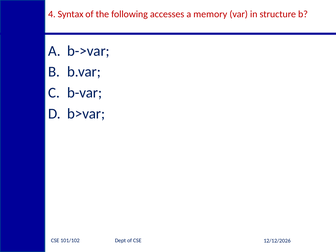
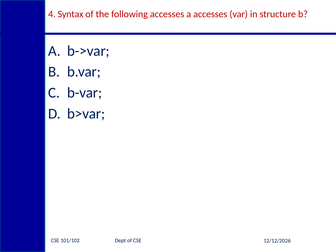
a memory: memory -> accesses (210, 14)
